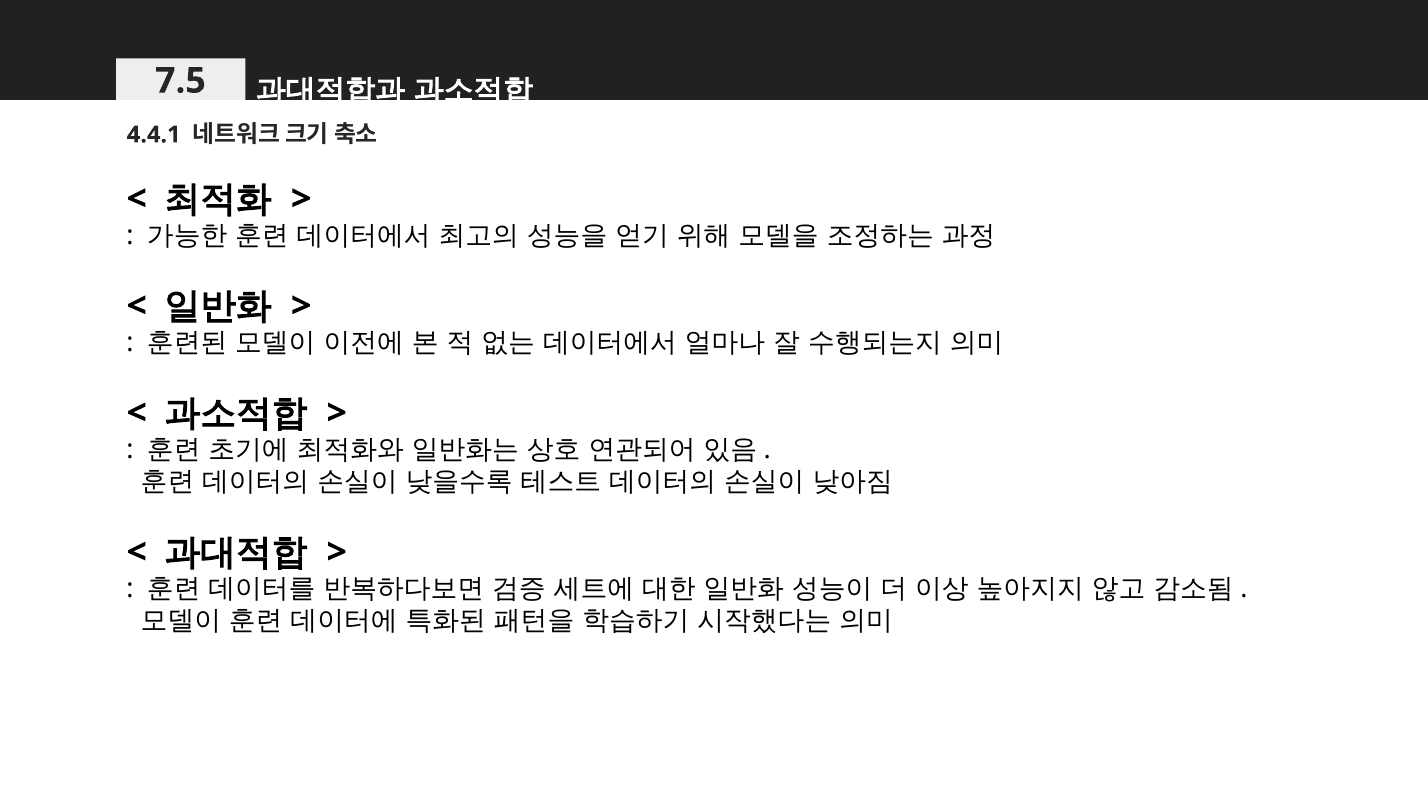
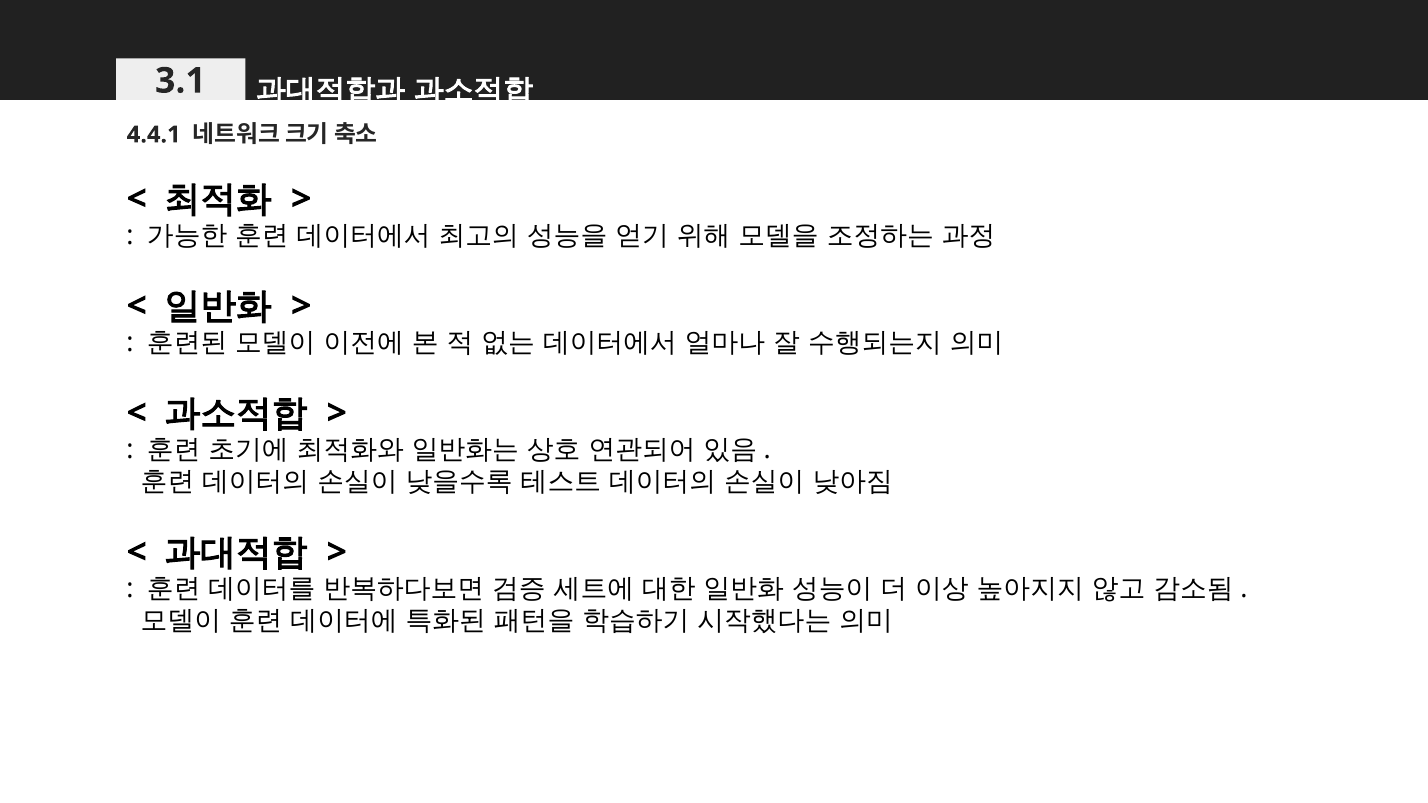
7.5: 7.5 -> 3.1 (180, 81)
